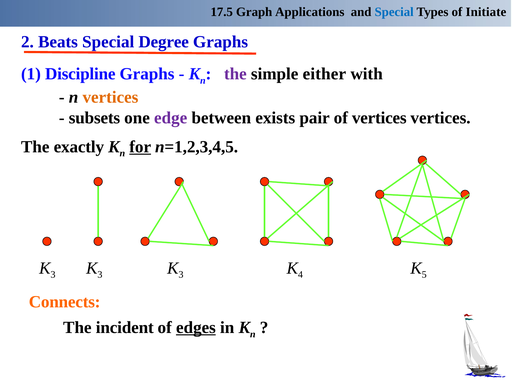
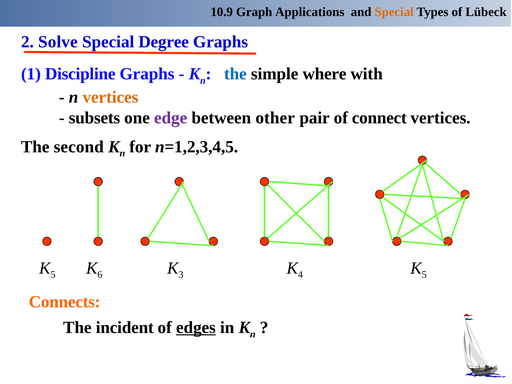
17.5: 17.5 -> 10.9 (222, 12)
Special colour: blue -> orange (394, 12)
Initiate: Initiate -> Lübeck (486, 12)
Beats: Beats -> Solve (58, 42)
the colour: purple -> blue (235, 74)
either: either -> where (325, 74)
exists: exists -> other (275, 118)
of vertices: vertices -> connect (379, 118)
exactly: exactly -> second (79, 147)
for underline: present -> none (140, 147)
3: 3 -> 5 (53, 275)
3: 3 -> 6 (100, 275)
